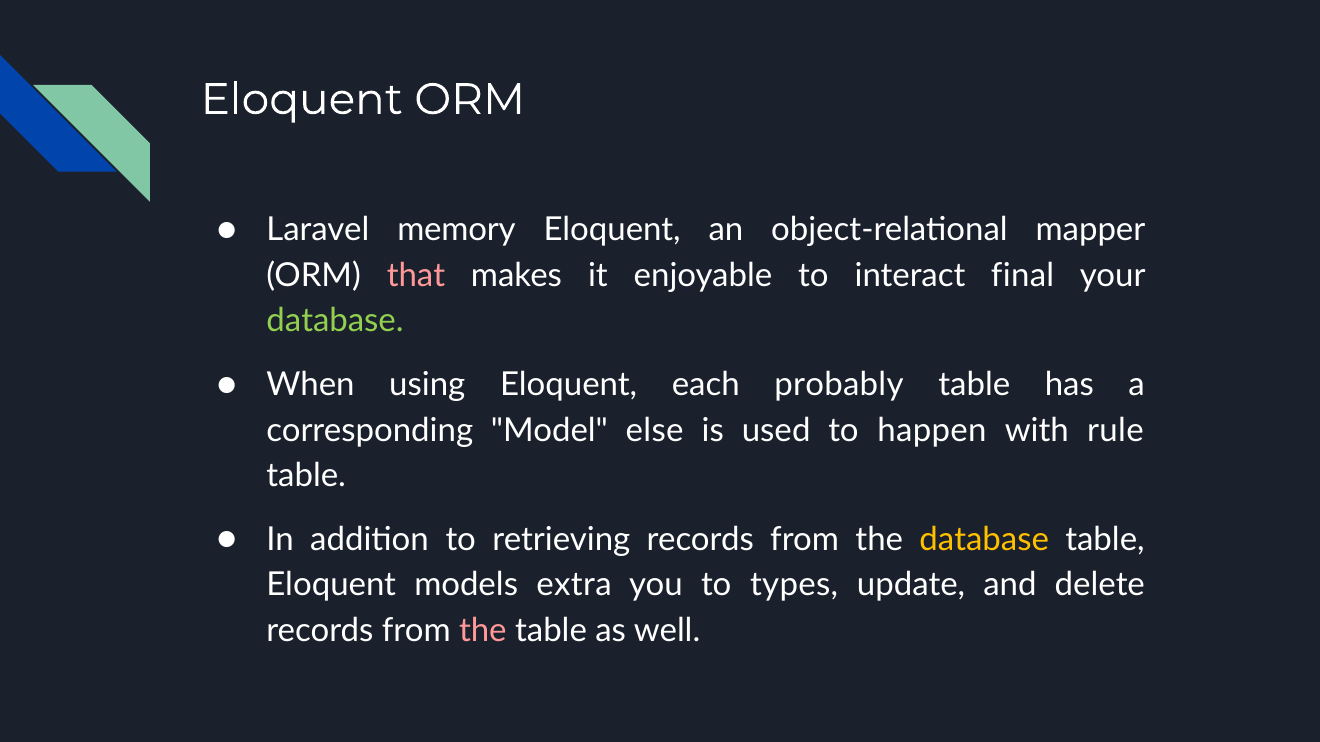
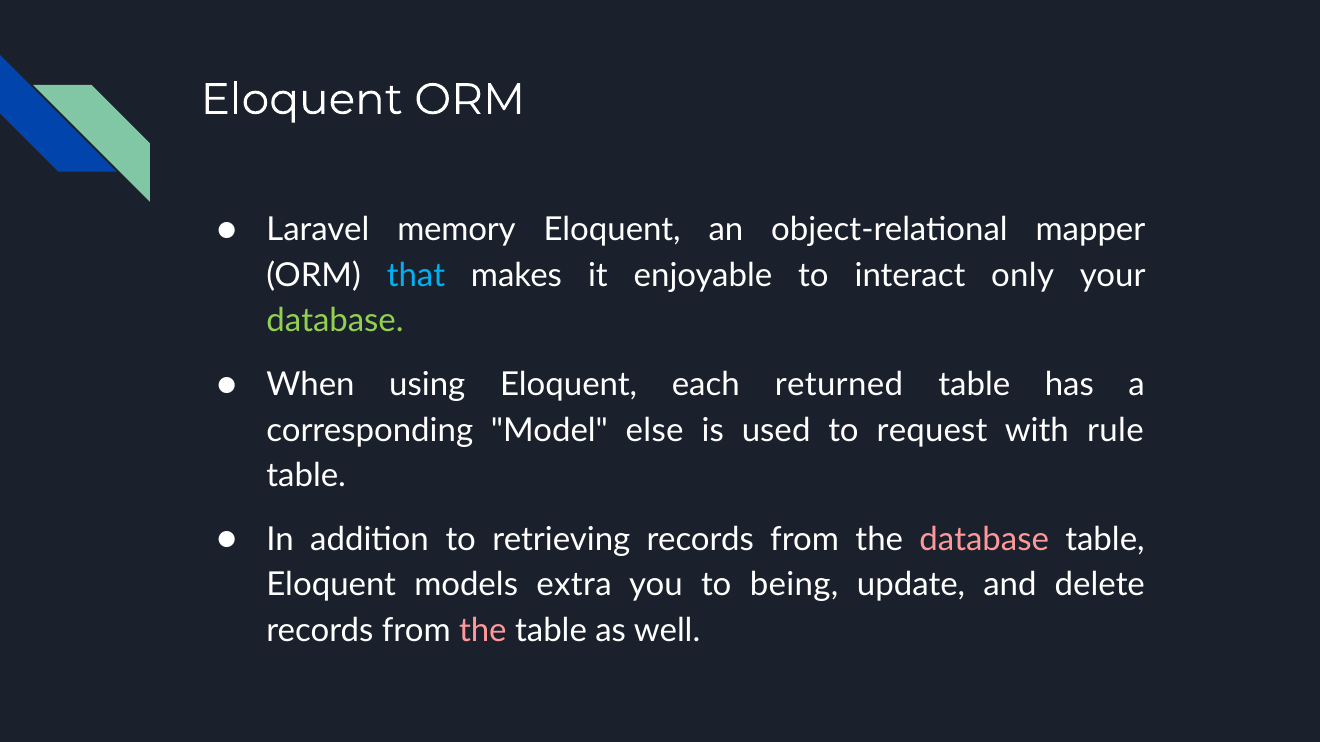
that colour: pink -> light blue (416, 276)
final: final -> only (1023, 276)
probably: probably -> returned (839, 385)
happen: happen -> request (932, 430)
database colour: yellow -> pink (984, 540)
types: types -> being (794, 585)
